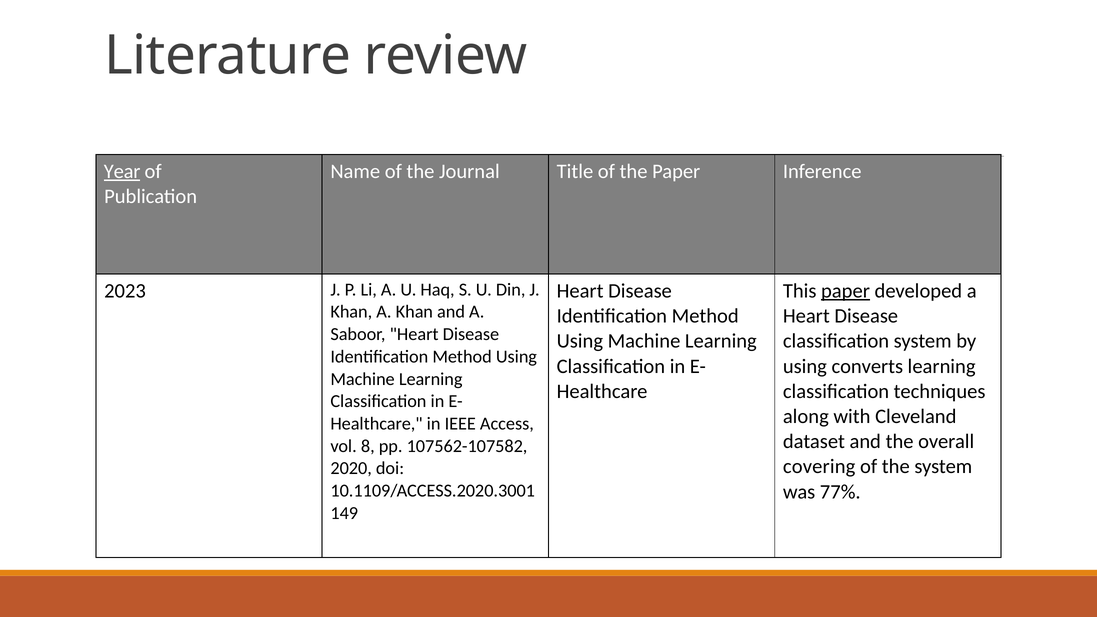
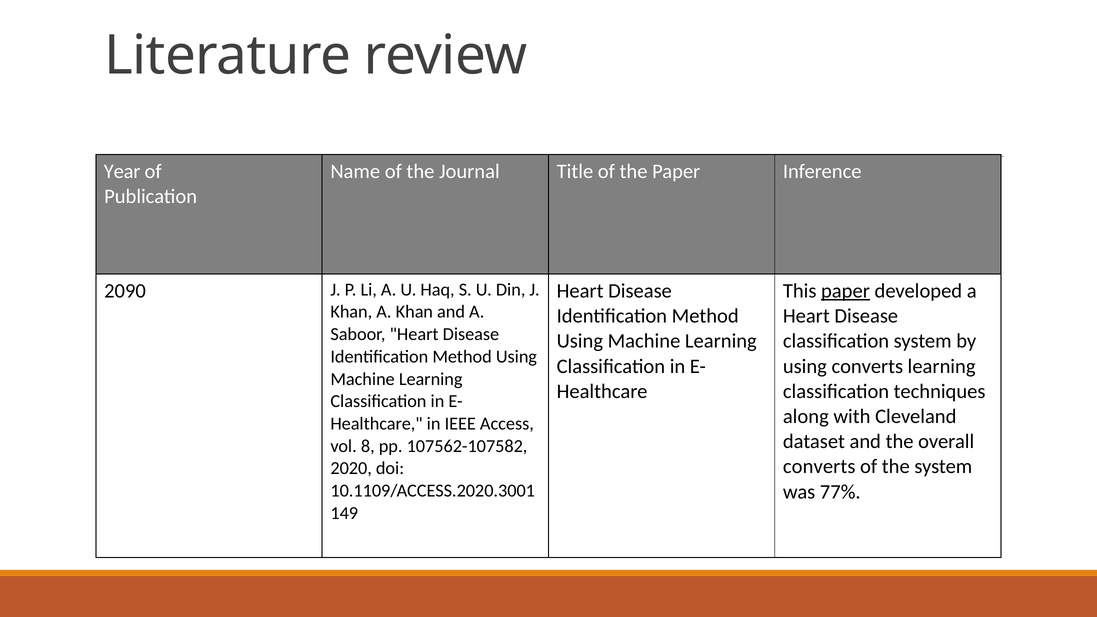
Year underline: present -> none (122, 171)
2023: 2023 -> 2090 (125, 291)
covering: covering -> converts (819, 467)
